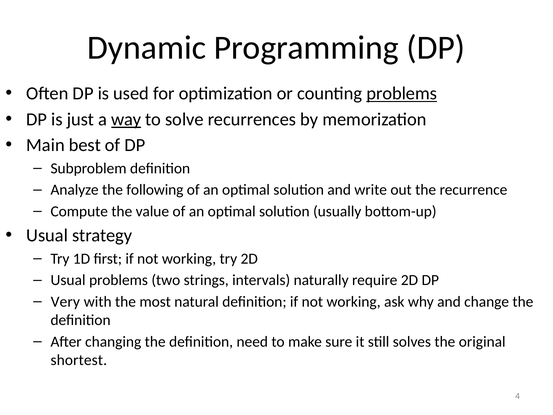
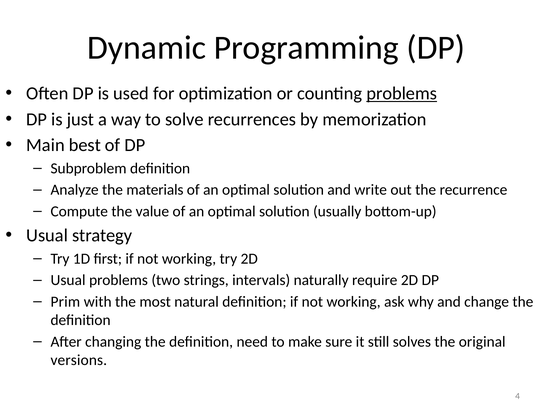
way underline: present -> none (126, 119)
following: following -> materials (155, 190)
Very: Very -> Prim (65, 302)
shortest: shortest -> versions (79, 360)
